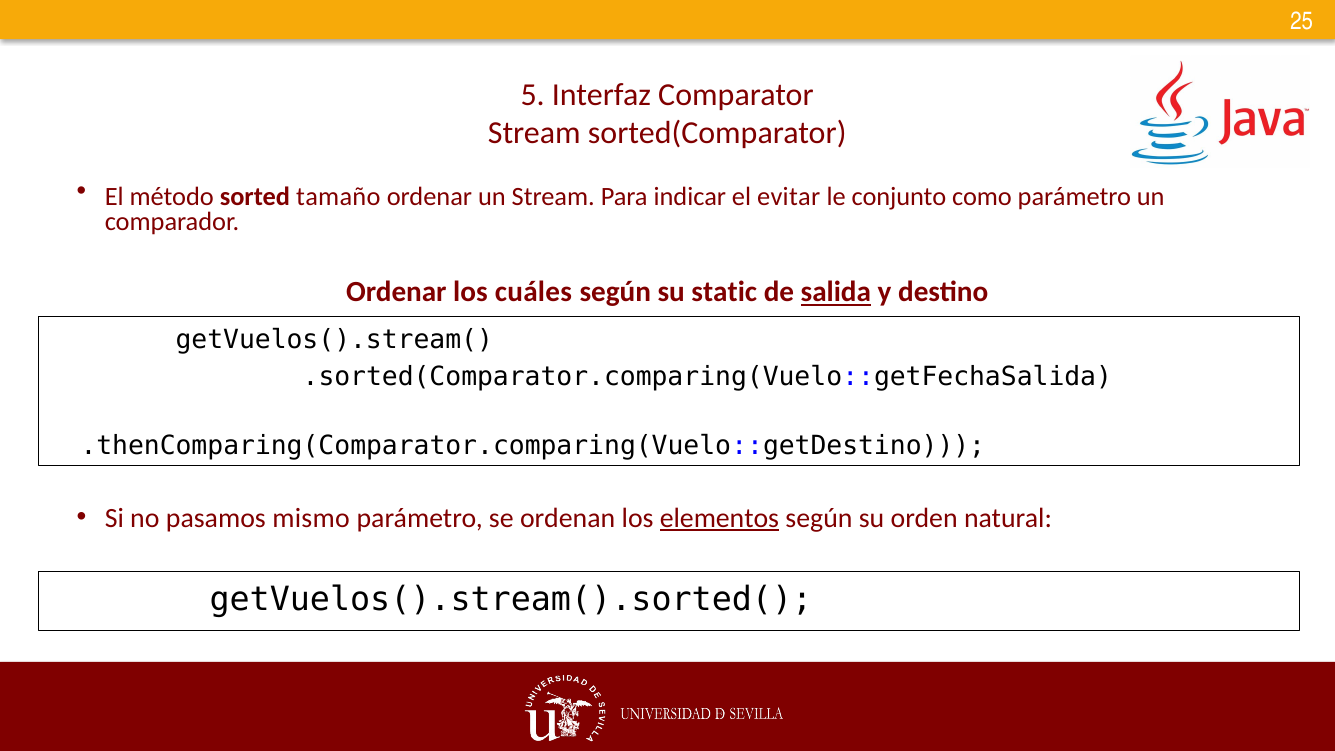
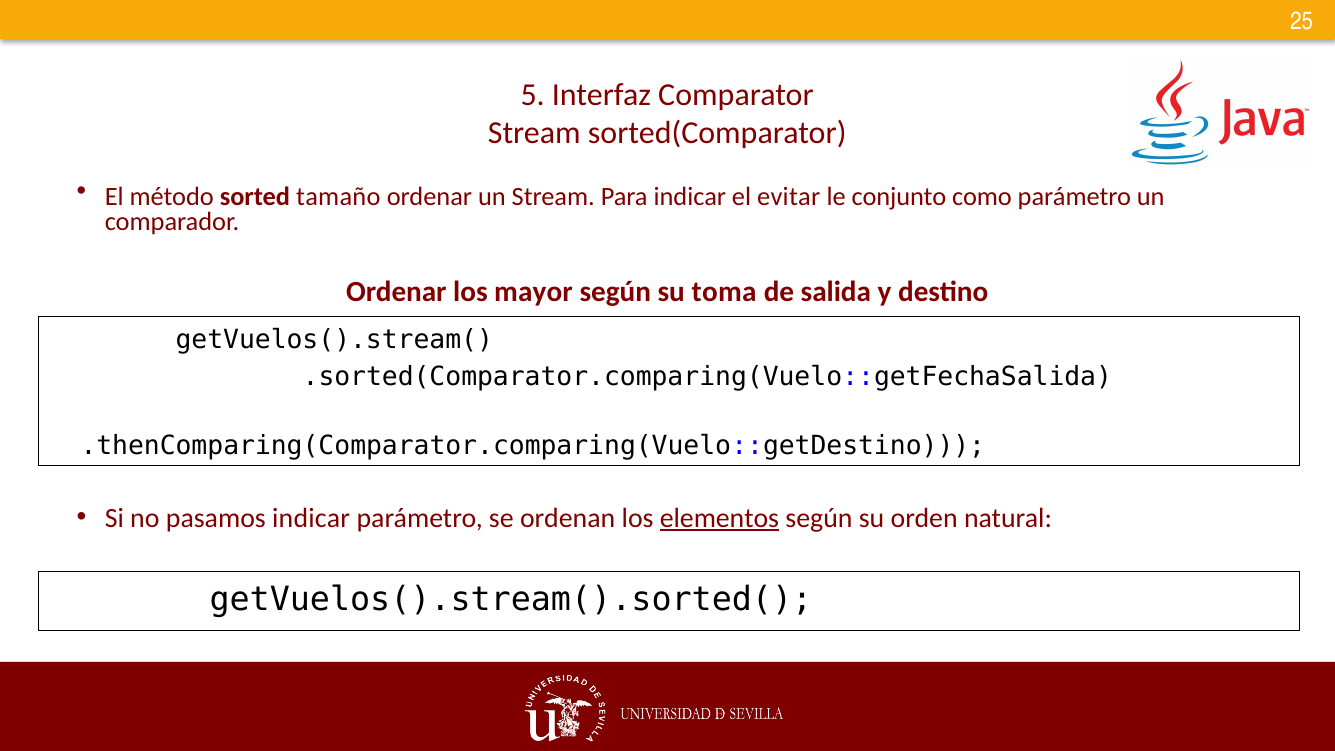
cuáles: cuáles -> mayor (533, 292)
static: static -> toma (724, 292)
salida underline: present -> none (836, 292)
pasamos mismo: mismo -> indicar (311, 518)
